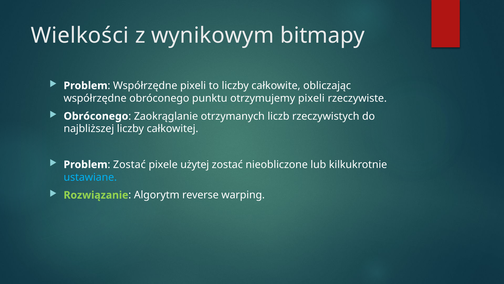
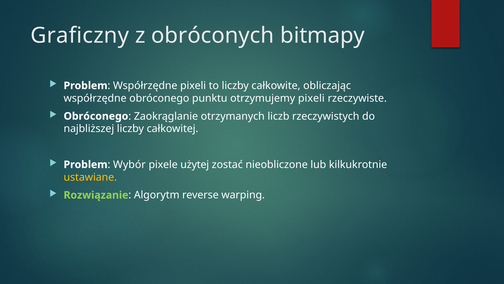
Wielkości: Wielkości -> Graficzny (80, 35)
wynikowym: wynikowym -> obróconych (213, 35)
Zostać: Zostać -> Wybór (129, 164)
ustawiane colour: light blue -> yellow (90, 177)
